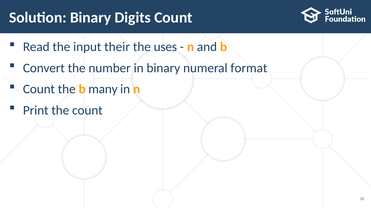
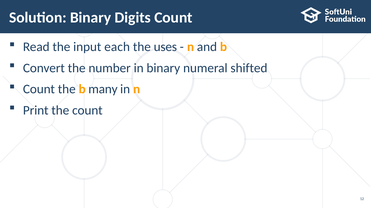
their: their -> each (117, 47)
format: format -> shifted (249, 68)
